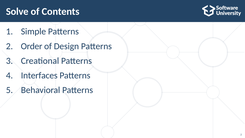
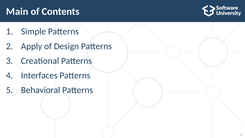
Solve: Solve -> Main (17, 12)
Order: Order -> Apply (32, 46)
